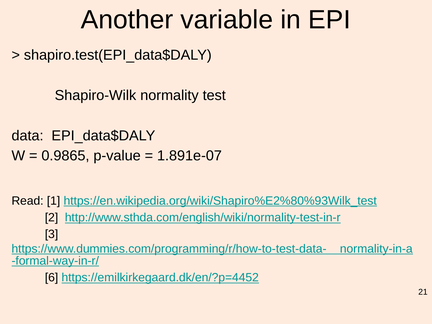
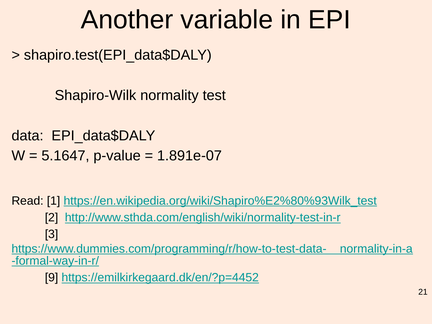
0.9865: 0.9865 -> 5.1647 (65, 156)
6: 6 -> 9 (52, 278)
